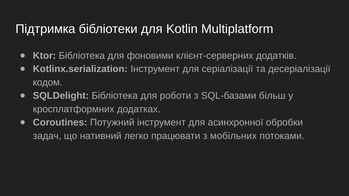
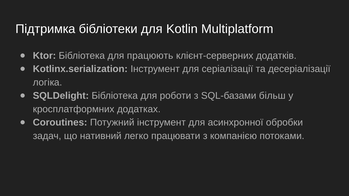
фоновими: фоновими -> працюють (150, 56)
кодом: кодом -> логіка (48, 83)
мобільних: мобільних -> компанією (233, 136)
